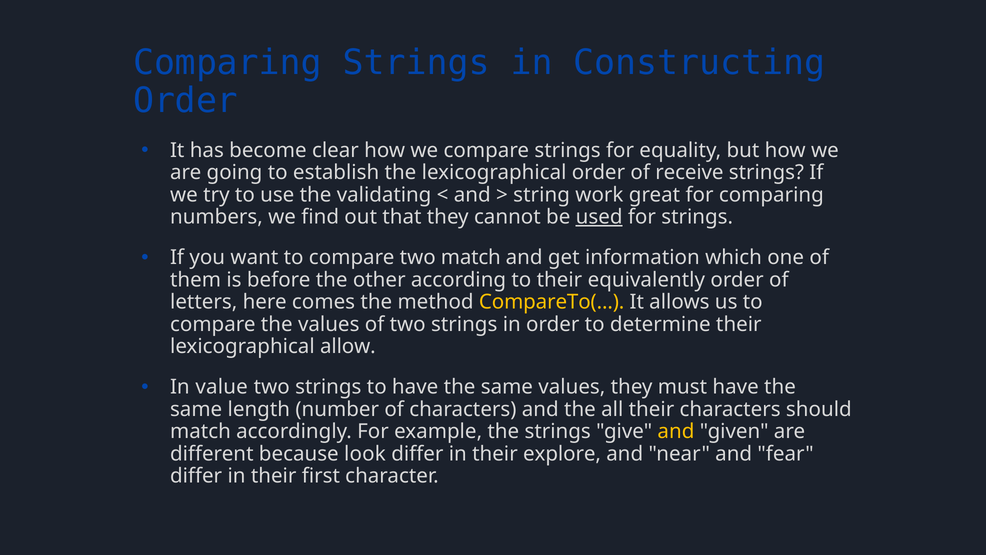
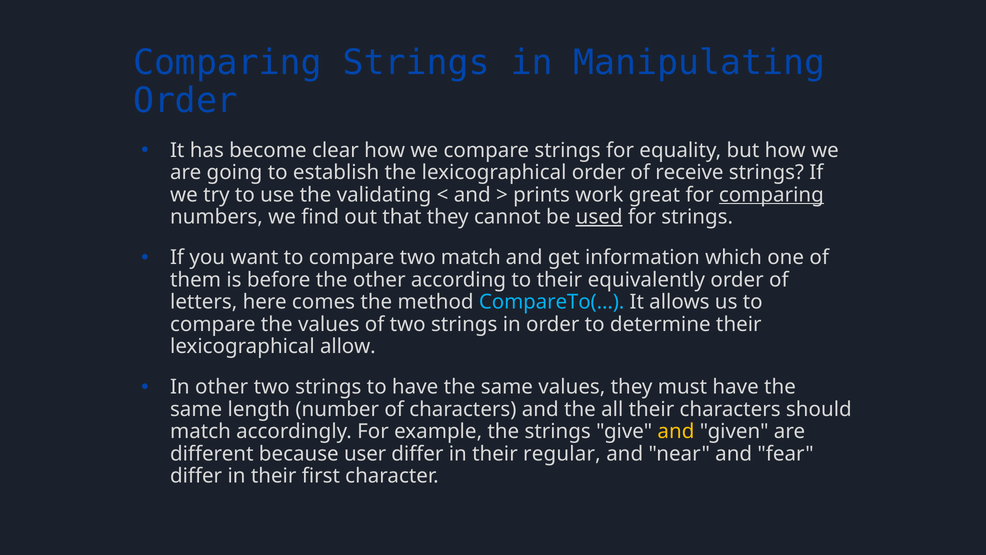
Constructing: Constructing -> Manipulating (699, 63)
string: string -> prints (542, 195)
comparing underline: none -> present (771, 195)
CompareTo(… colour: yellow -> light blue (552, 302)
In value: value -> other (222, 387)
look: look -> user (365, 453)
explore: explore -> regular (562, 453)
